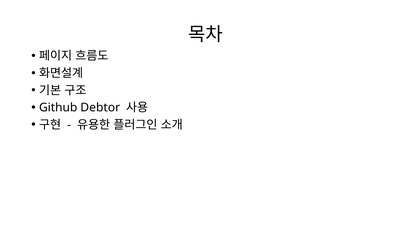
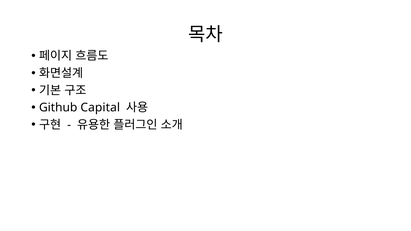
Debtor: Debtor -> Capital (100, 108)
